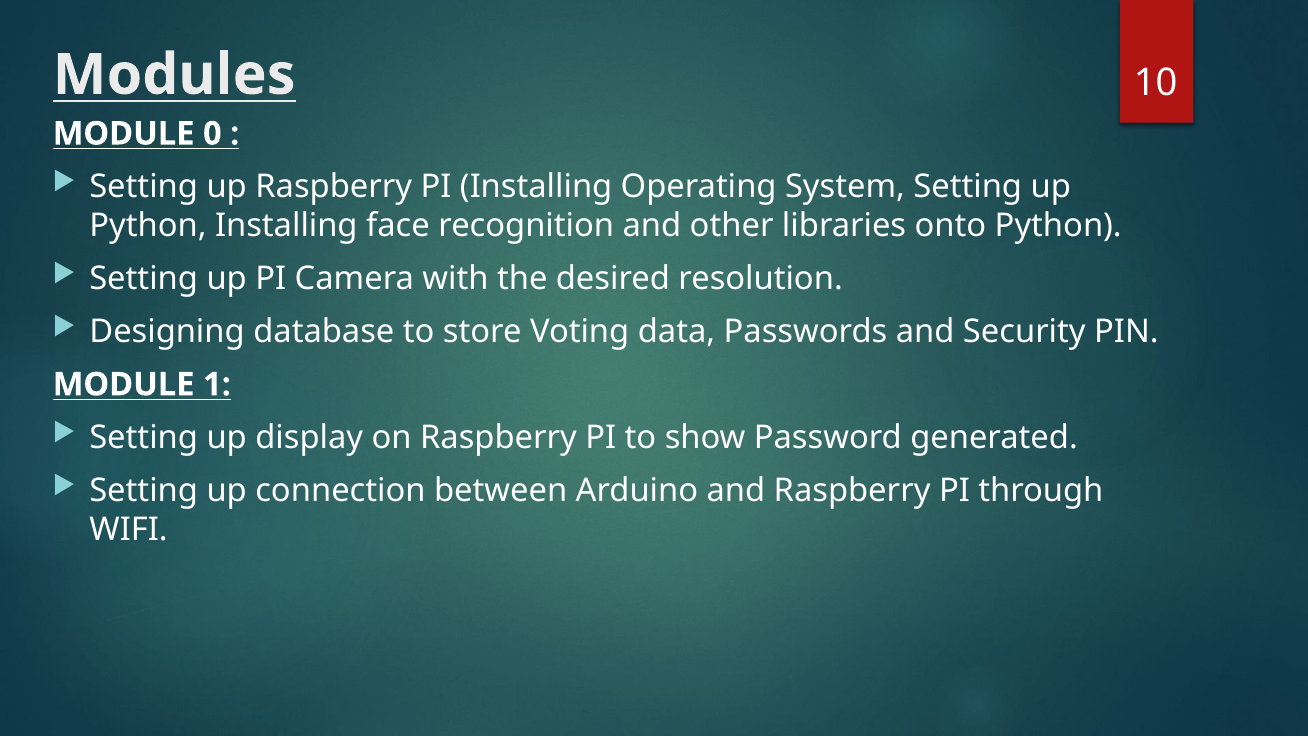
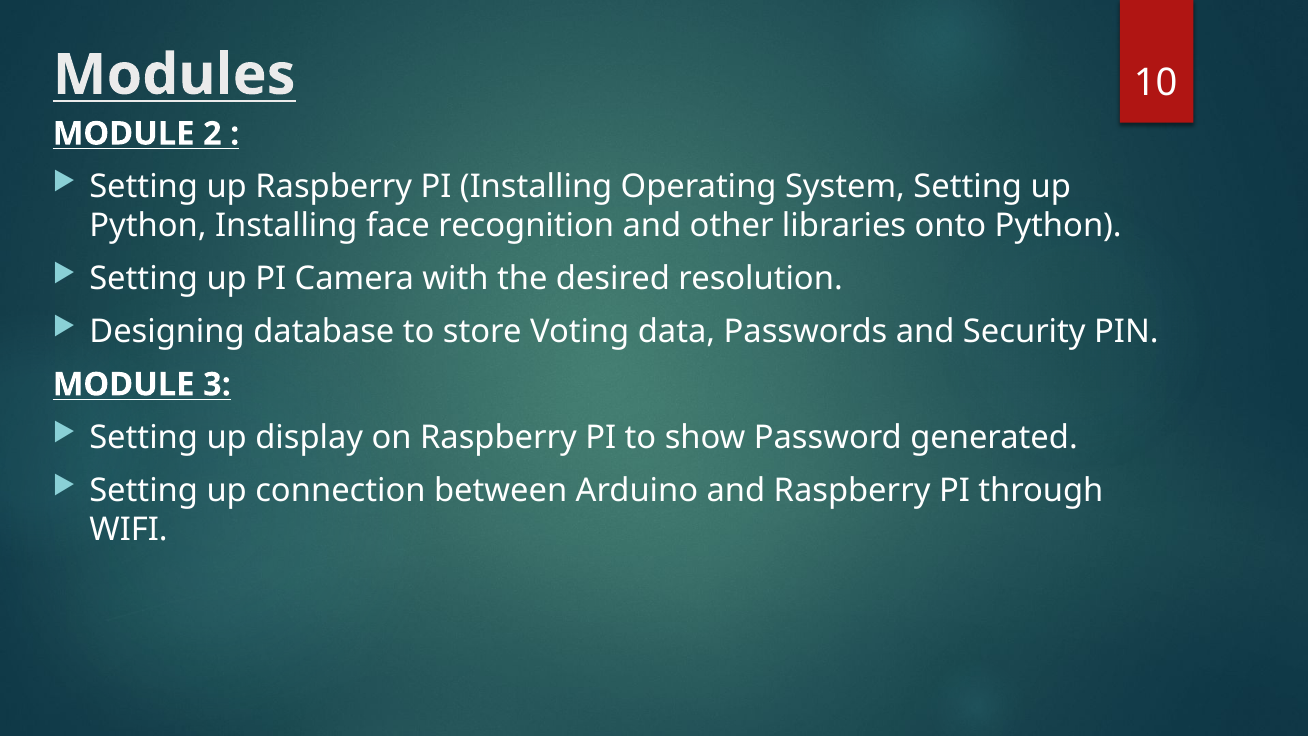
0: 0 -> 2 (212, 134)
1: 1 -> 3 (217, 384)
